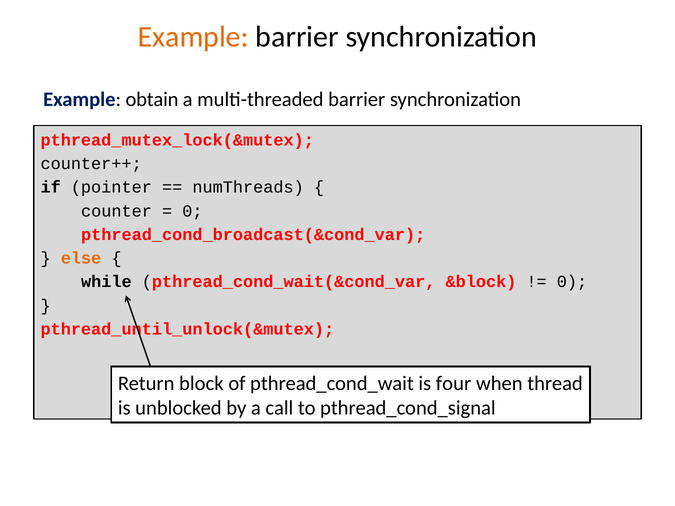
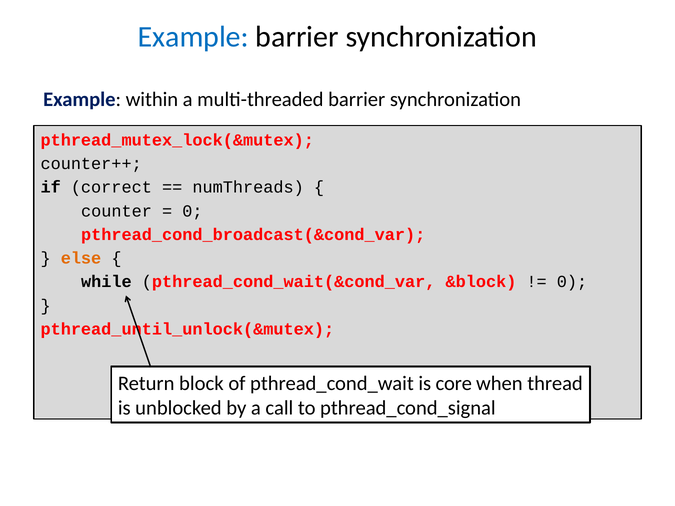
Example colour: orange -> blue (193, 37)
obtain: obtain -> within (152, 99)
pointer: pointer -> correct (111, 187)
four: four -> core (454, 384)
